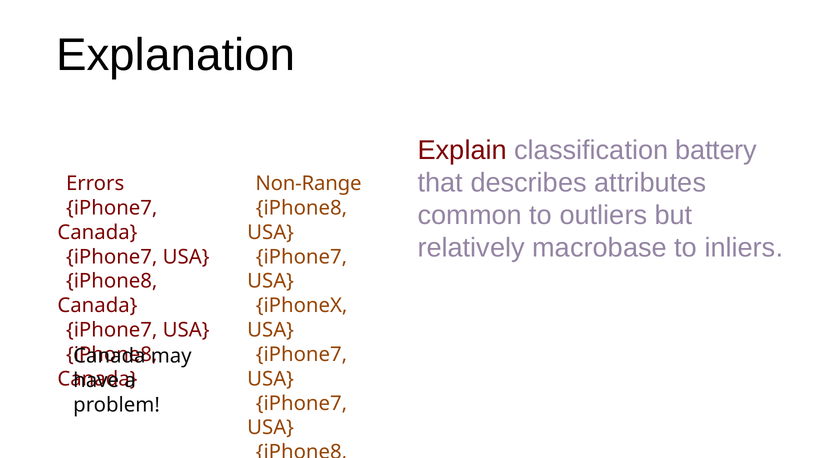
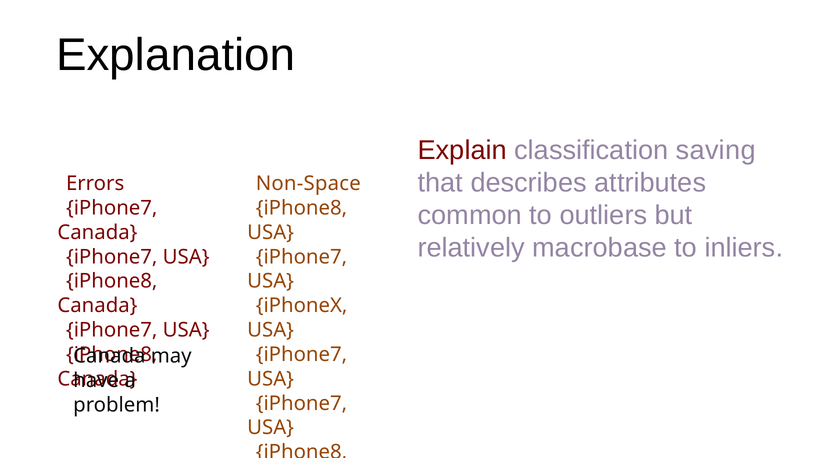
battery: battery -> saving (716, 150)
Non-Range: Non-Range -> Non-Space (308, 184)
